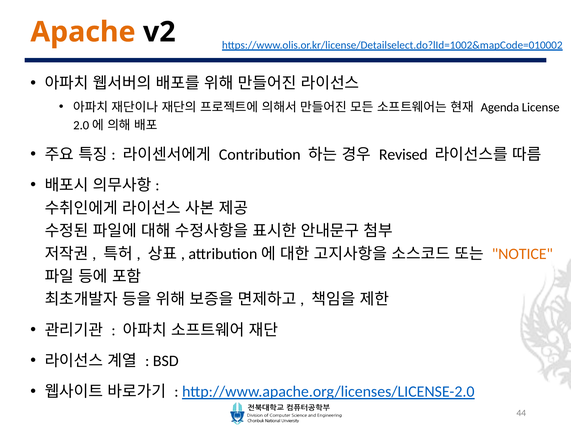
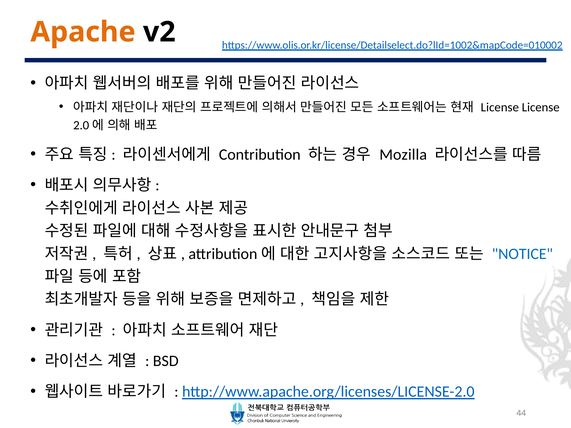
Agenda: Agenda -> License (500, 107)
Revised: Revised -> Mozilla (403, 155)
NOTICE colour: orange -> blue (522, 254)
